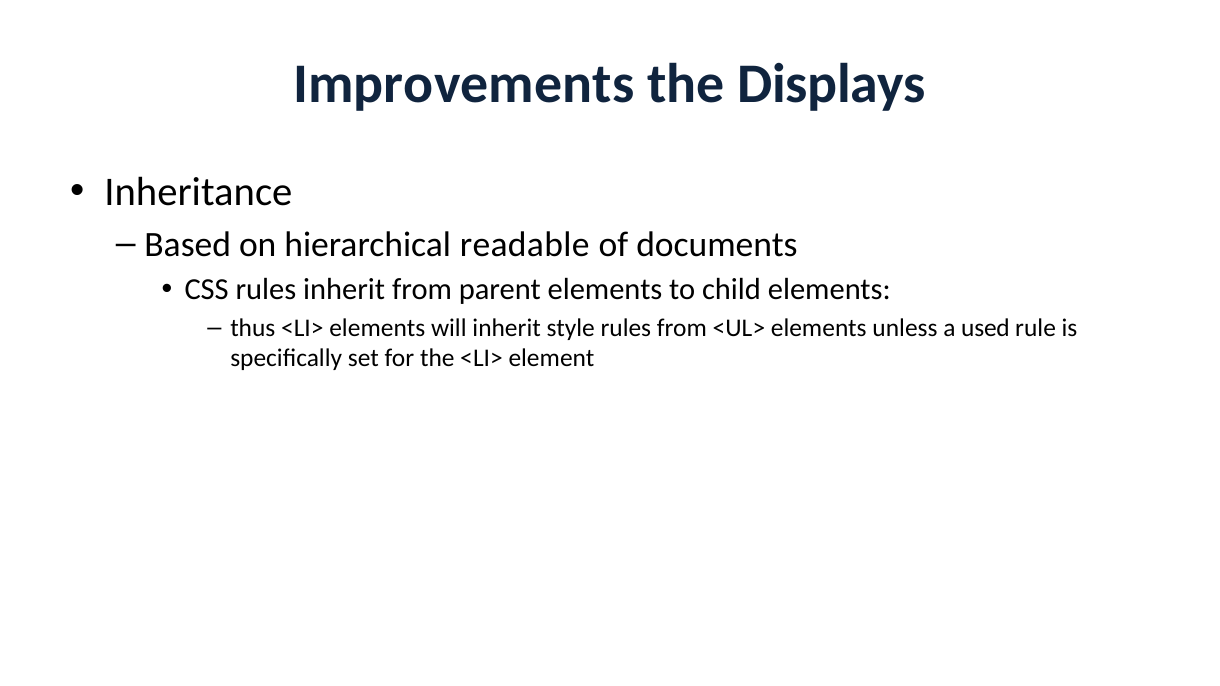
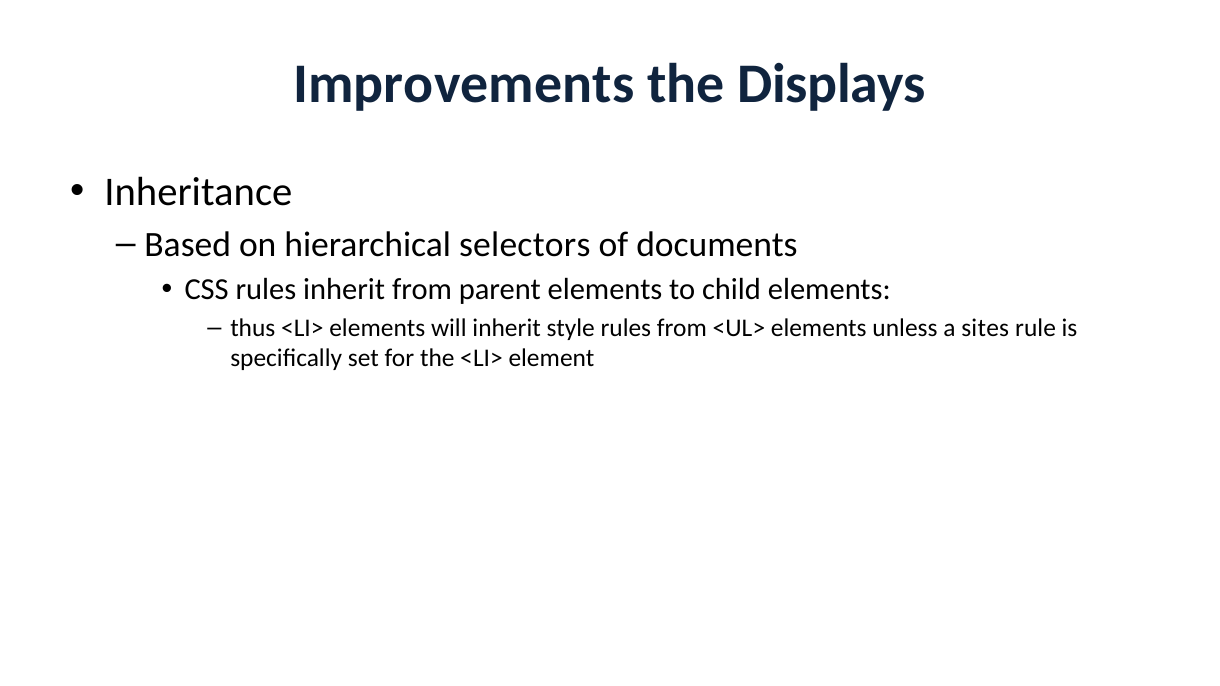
readable: readable -> selectors (525, 244)
used: used -> sites (985, 328)
